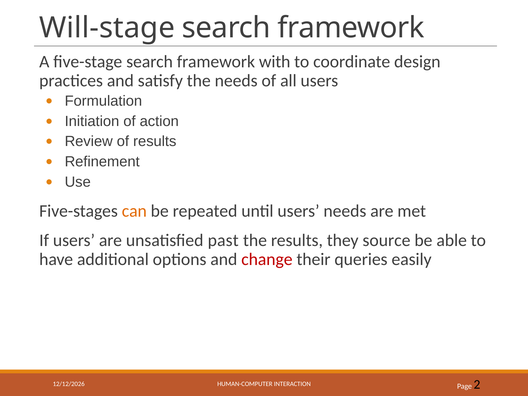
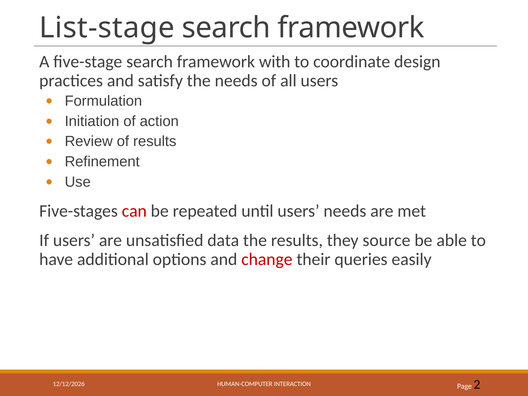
Will-stage: Will-stage -> List-stage (107, 28)
can colour: orange -> red (134, 211)
past: past -> data (223, 240)
